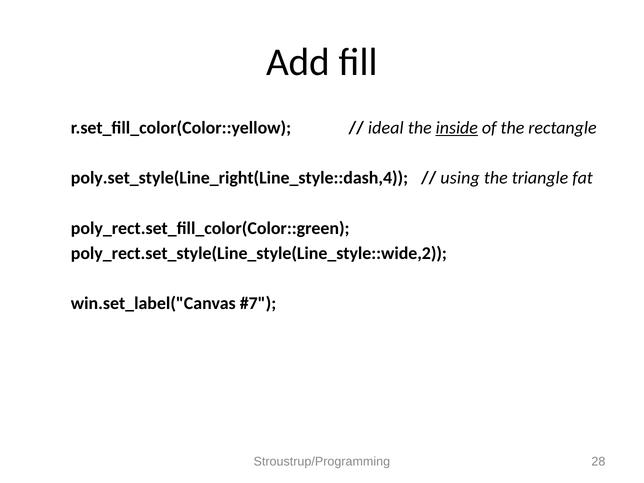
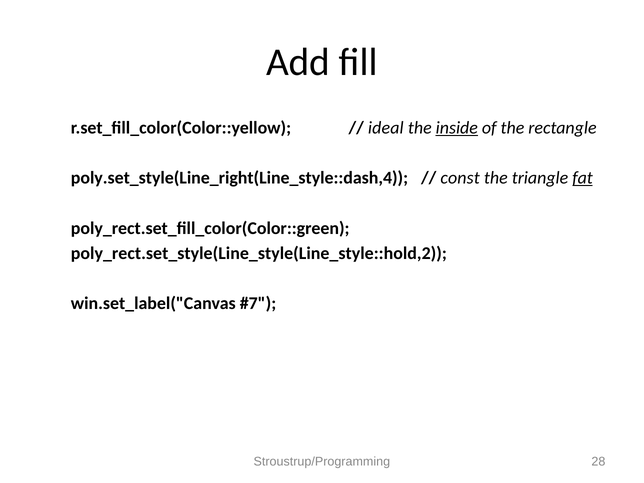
using: using -> const (460, 178)
fat underline: none -> present (583, 178)
poly_rect.set_style(Line_style(Line_style::wide,2: poly_rect.set_style(Line_style(Line_style::wide,2 -> poly_rect.set_style(Line_style(Line_style::hold,2 (259, 253)
